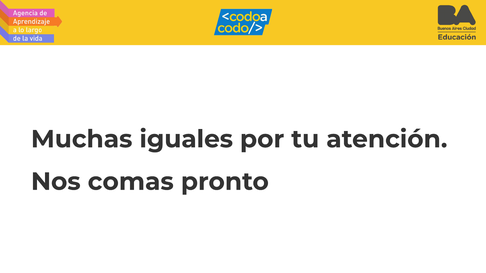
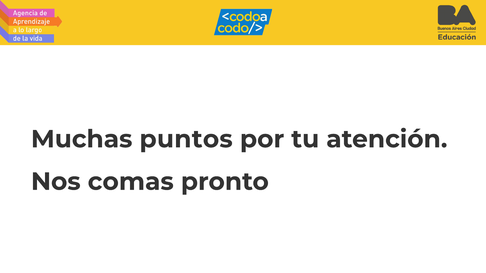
iguales: iguales -> puntos (186, 139)
